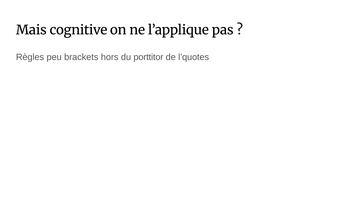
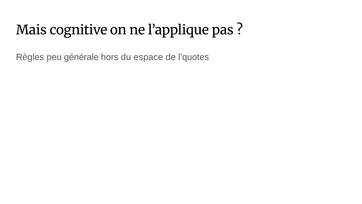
brackets: brackets -> générale (81, 57)
porttitor: porttitor -> espace (148, 57)
